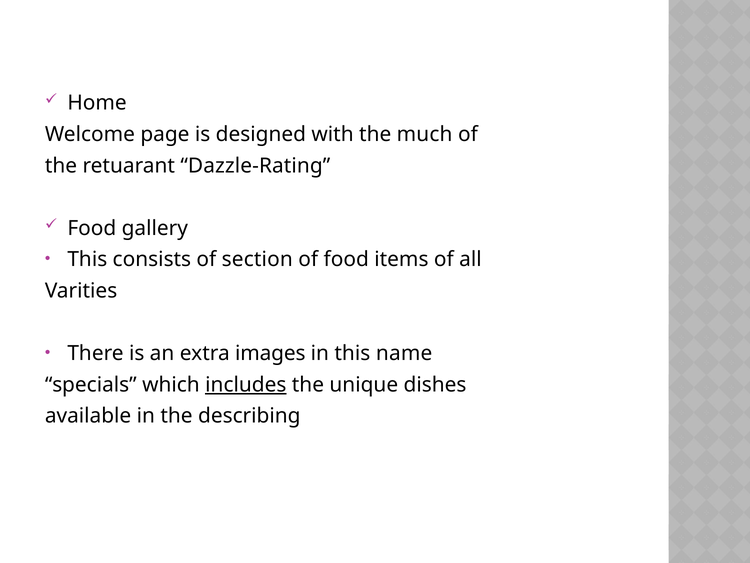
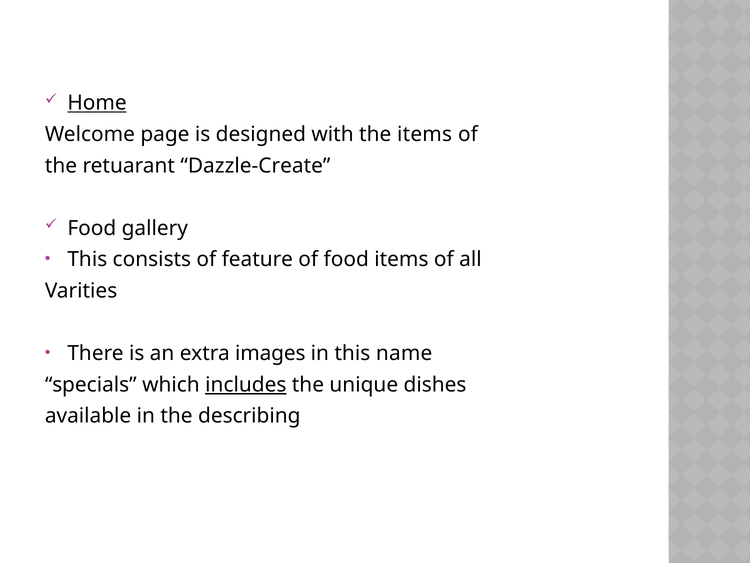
Home underline: none -> present (97, 103)
the much: much -> items (425, 134)
Dazzle-Rating: Dazzle-Rating -> Dazzle-Create (255, 166)
section: section -> feature (257, 259)
